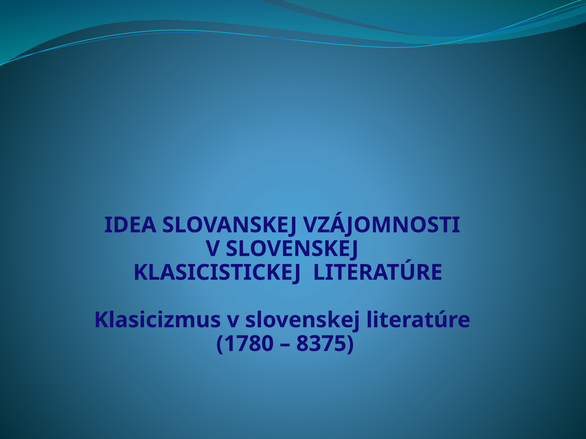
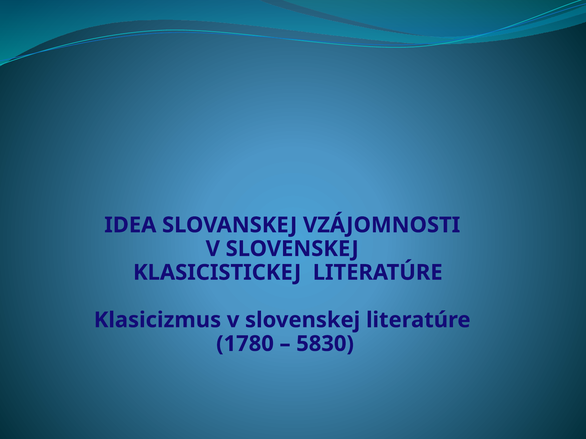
8375: 8375 -> 5830 (325, 344)
